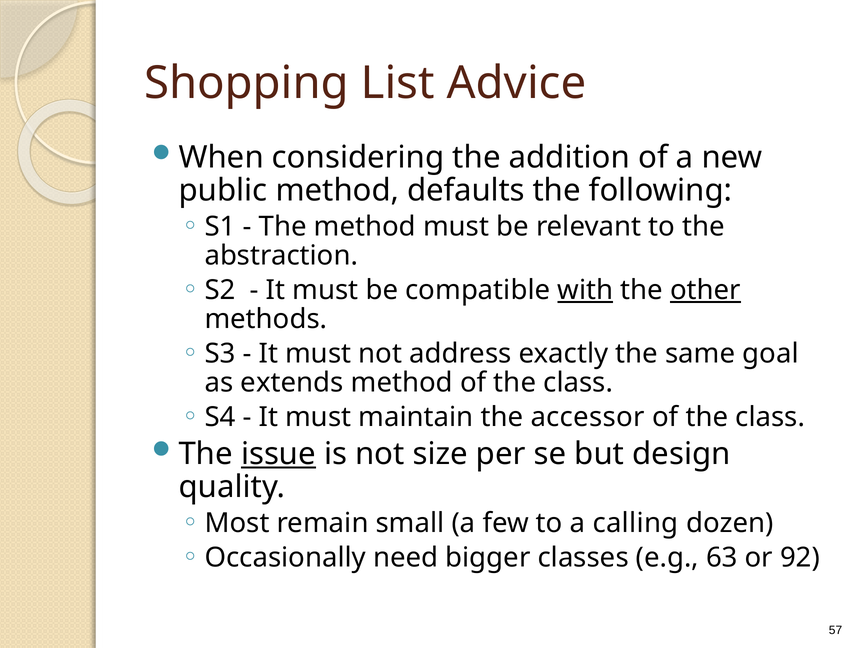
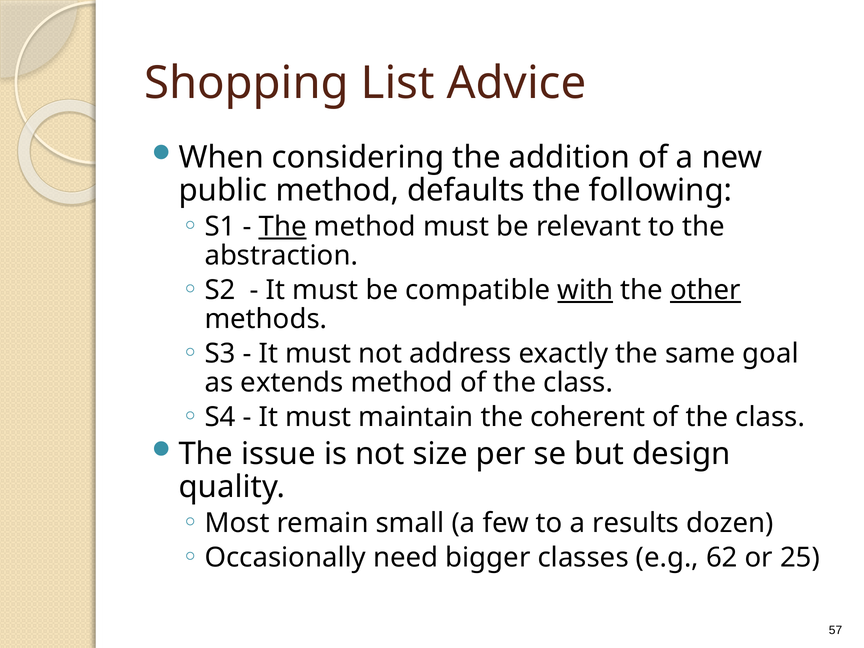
The underline: none -> present (283, 227)
accessor: accessor -> coherent (588, 417)
issue underline: present -> none (278, 454)
calling: calling -> results (636, 523)
63: 63 -> 62 (722, 558)
92: 92 -> 25 (800, 558)
